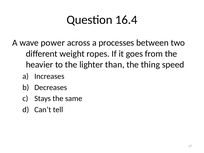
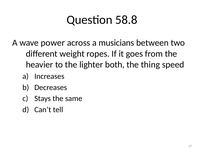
16.4: 16.4 -> 58.8 (126, 20)
processes: processes -> musicians (116, 43)
than: than -> both (115, 65)
